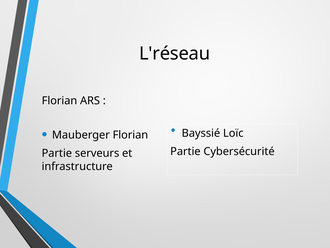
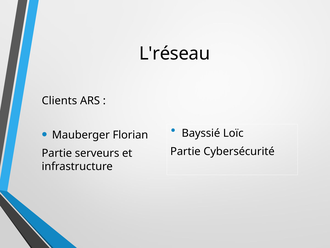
Florian: Florian -> Clients (59, 101)
